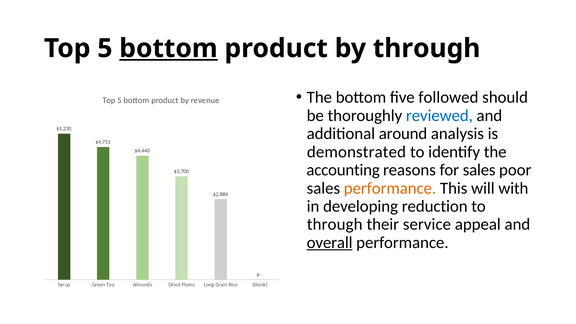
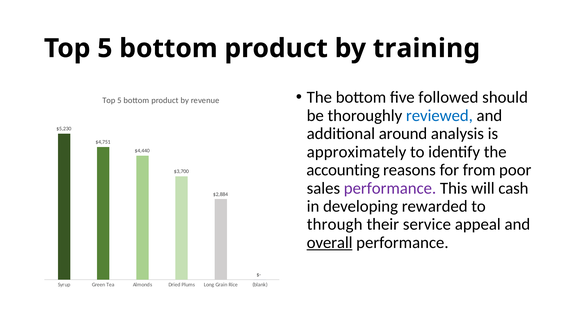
bottom underline: present -> none (168, 48)
by through: through -> training (426, 48)
demonstrated: demonstrated -> approximately (356, 152)
for sales: sales -> from (479, 170)
performance colour: orange -> purple (390, 188)
with: with -> cash (513, 188)
reduction: reduction -> rewarded (435, 206)
